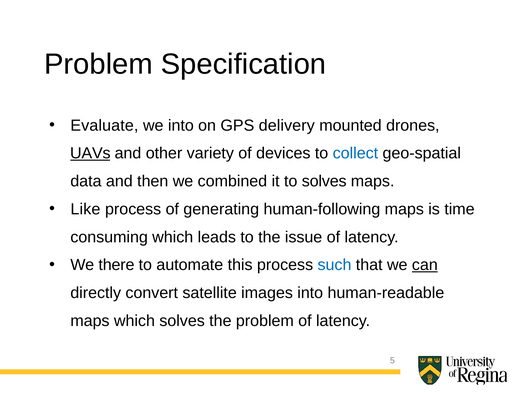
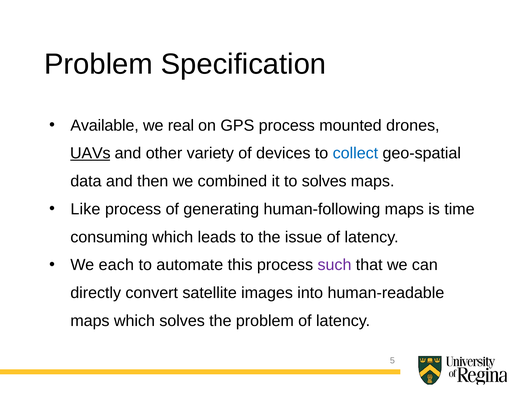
Evaluate: Evaluate -> Available (105, 126)
we into: into -> real (181, 126)
GPS delivery: delivery -> process (287, 126)
there: there -> each (116, 265)
such colour: blue -> purple (334, 265)
can underline: present -> none (425, 265)
